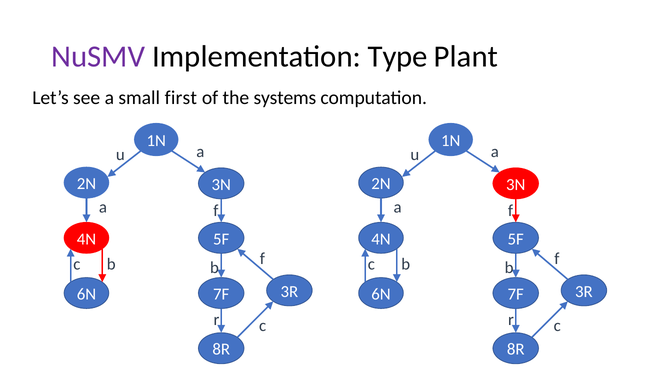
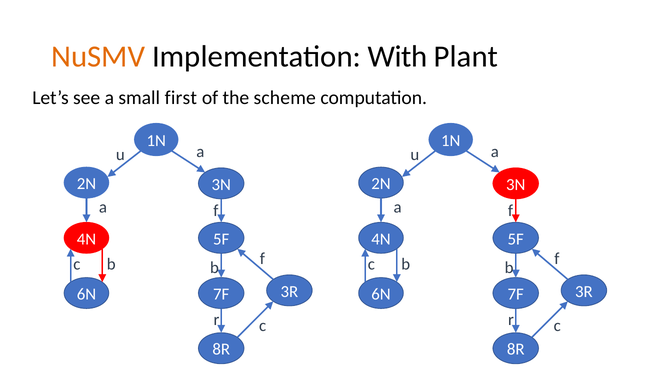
NuSMV colour: purple -> orange (98, 56)
Type: Type -> With (398, 56)
systems: systems -> scheme (285, 98)
